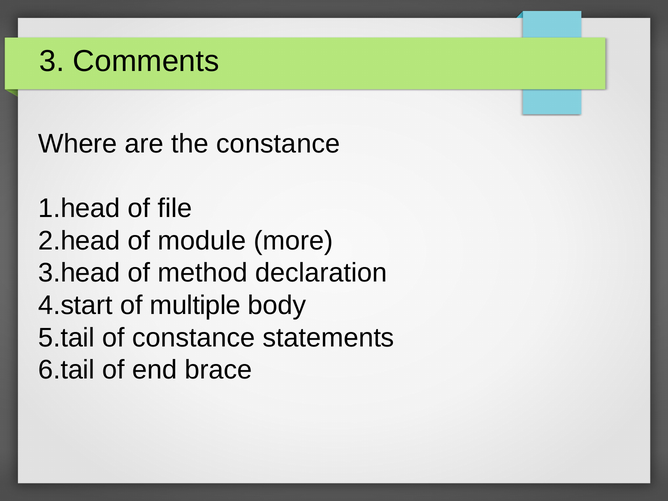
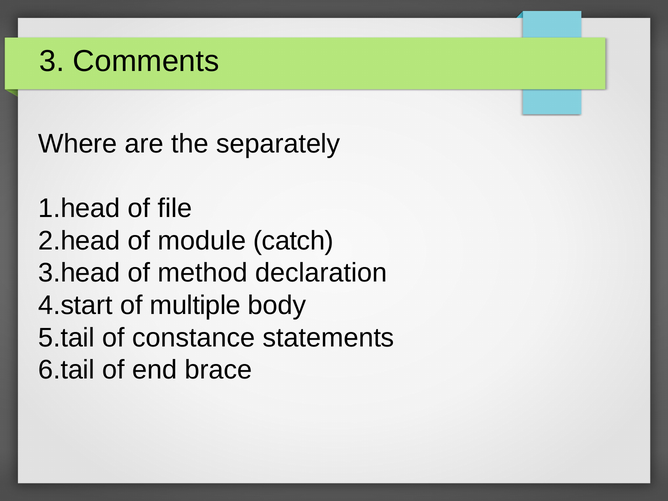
the constance: constance -> separately (278, 144)
more: more -> catch (294, 241)
